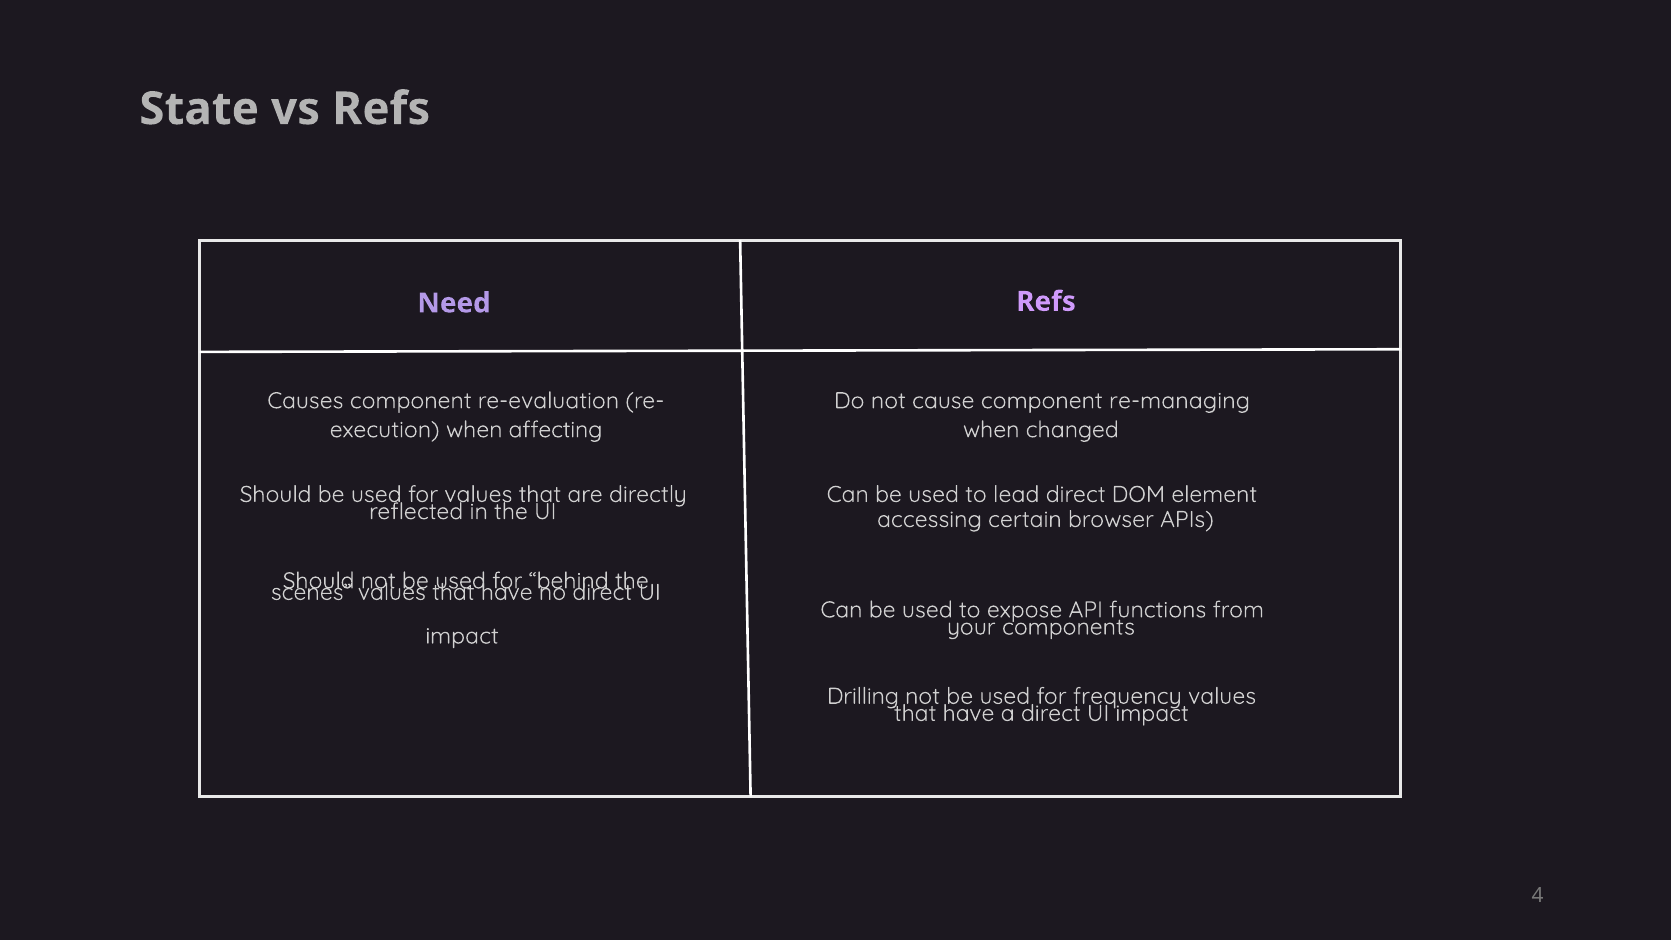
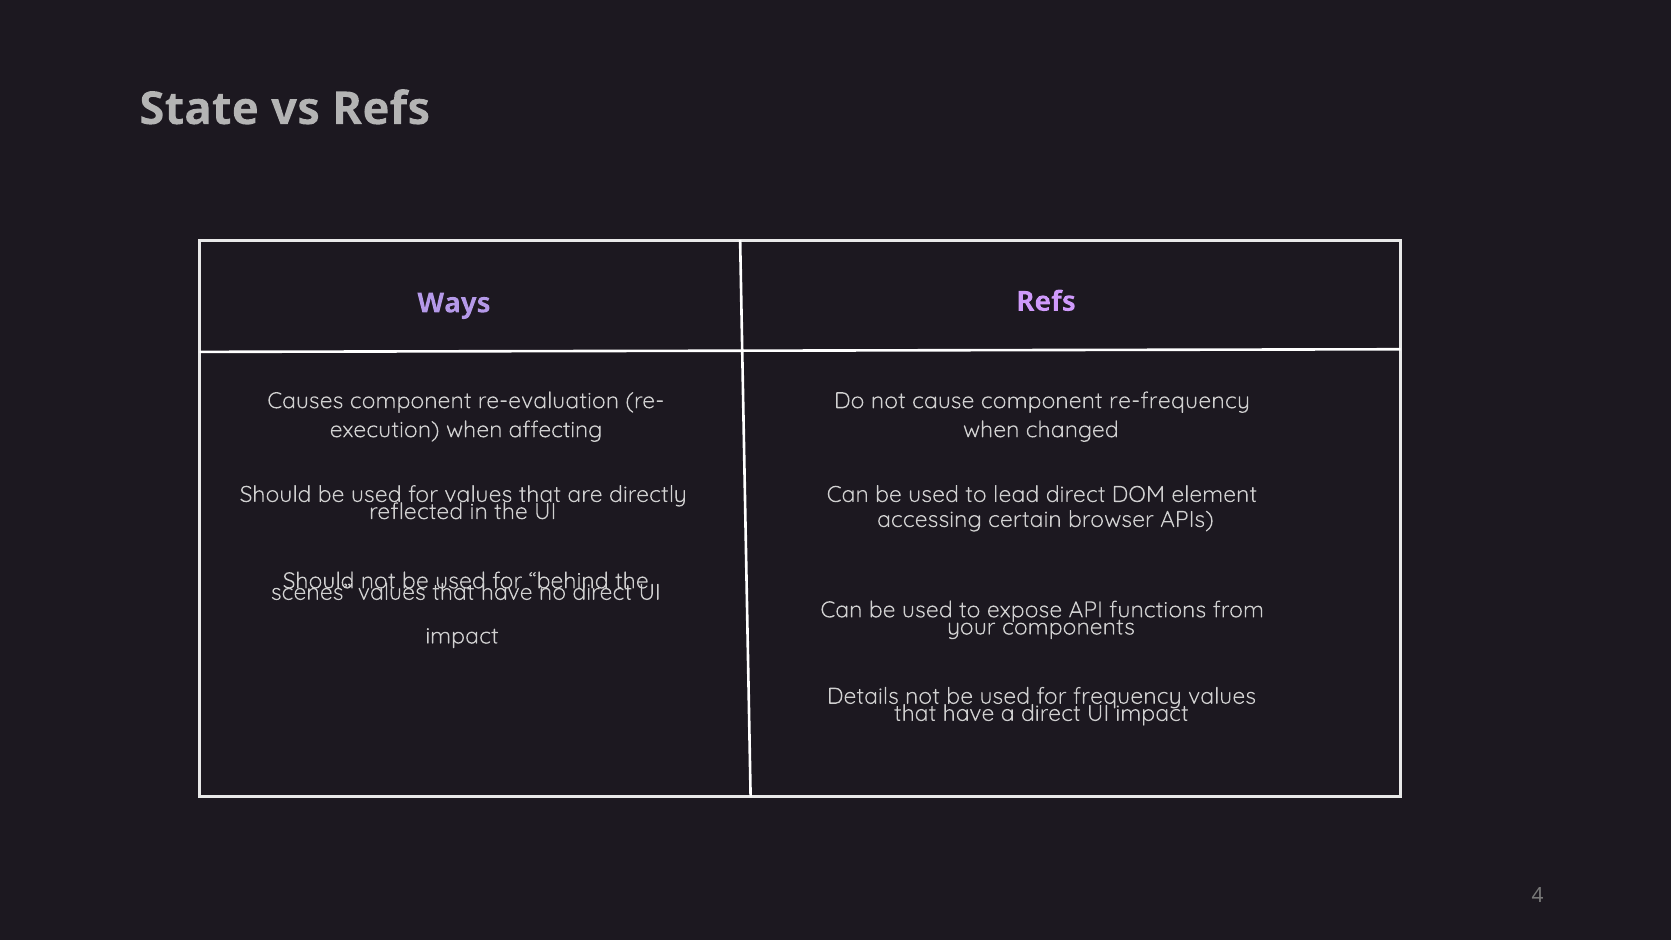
Need: Need -> Ways (454, 303)
re-managing: re-managing -> re-frequency (1180, 401)
Drilling: Drilling -> Details (863, 696)
